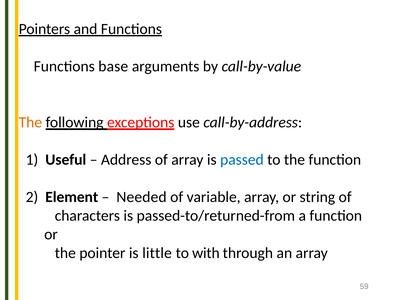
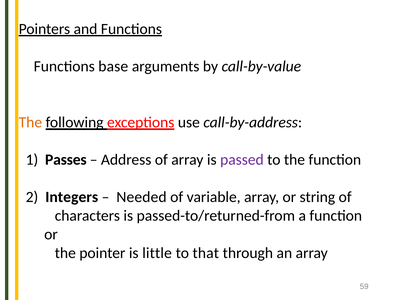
Useful: Useful -> Passes (66, 160)
passed colour: blue -> purple (242, 160)
Element: Element -> Integers (72, 197)
with: with -> that (206, 253)
